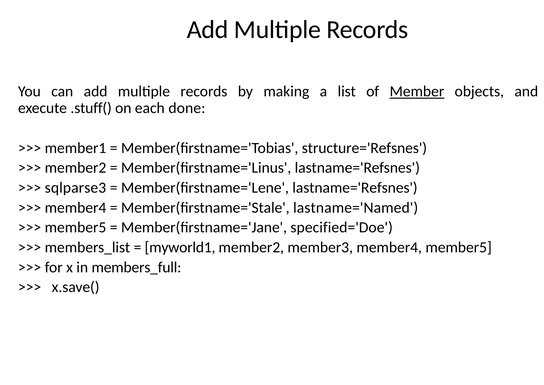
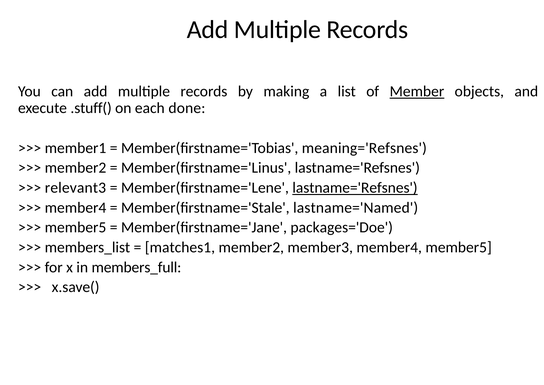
structure='Refsnes: structure='Refsnes -> meaning='Refsnes (364, 148)
sqlparse3: sqlparse3 -> relevant3 (75, 188)
lastname='Refsnes underline: none -> present (355, 188)
specified='Doe: specified='Doe -> packages='Doe (342, 227)
myworld1: myworld1 -> matches1 (180, 247)
